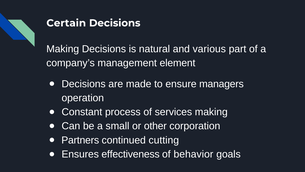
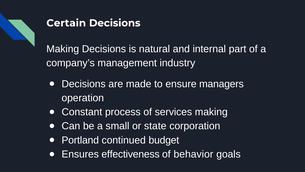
various: various -> internal (209, 49)
element: element -> industry (177, 63)
other: other -> state (155, 126)
Partners: Partners -> Portland (80, 140)
cutting: cutting -> budget (164, 140)
